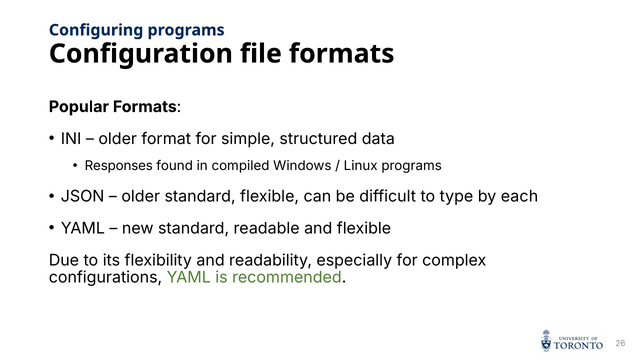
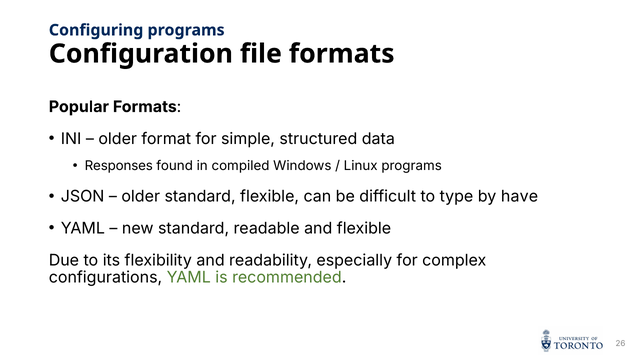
each: each -> have (520, 196)
